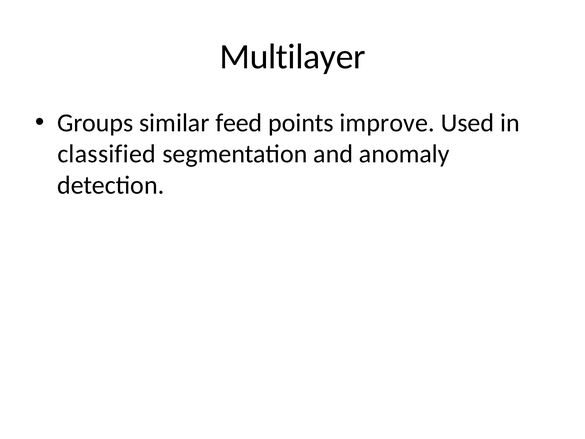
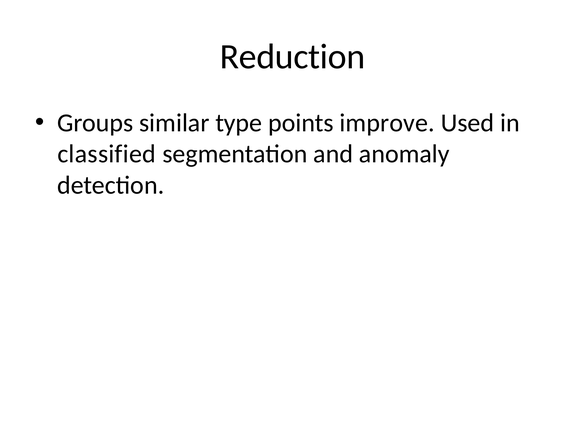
Multilayer: Multilayer -> Reduction (293, 57)
feed: feed -> type (239, 123)
